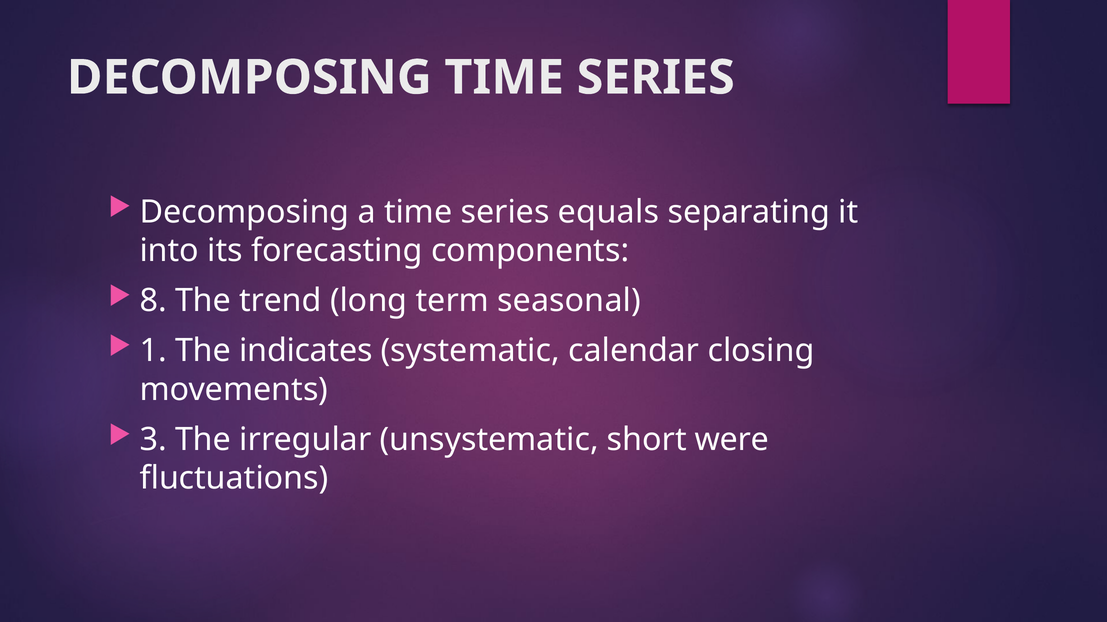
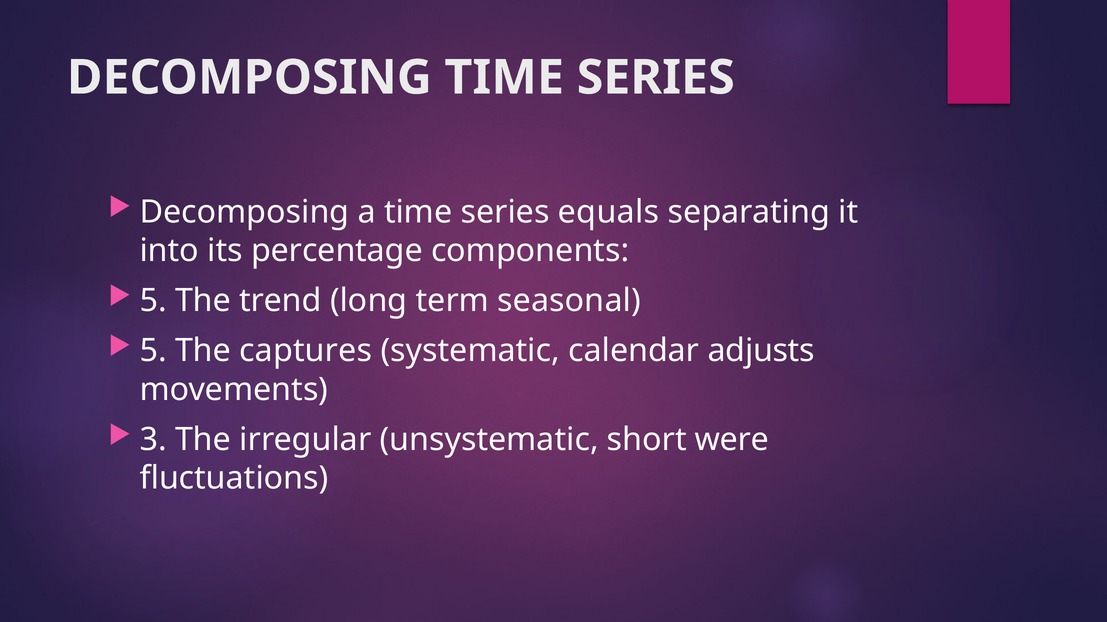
forecasting: forecasting -> percentage (337, 251)
8: 8 -> 5 (153, 301)
1: 1 -> 5 (153, 351)
indicates: indicates -> captures (306, 351)
closing: closing -> adjusts (761, 351)
